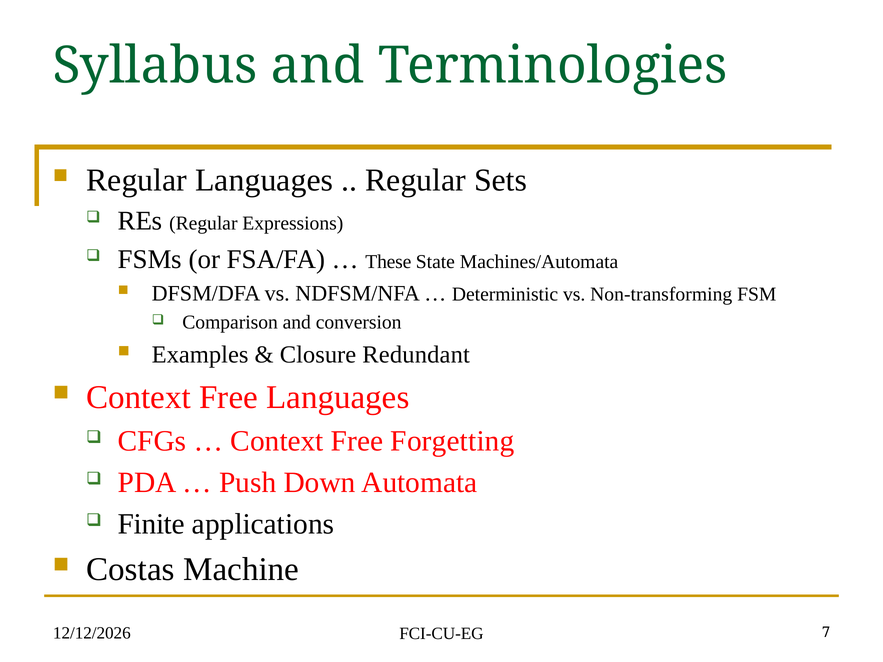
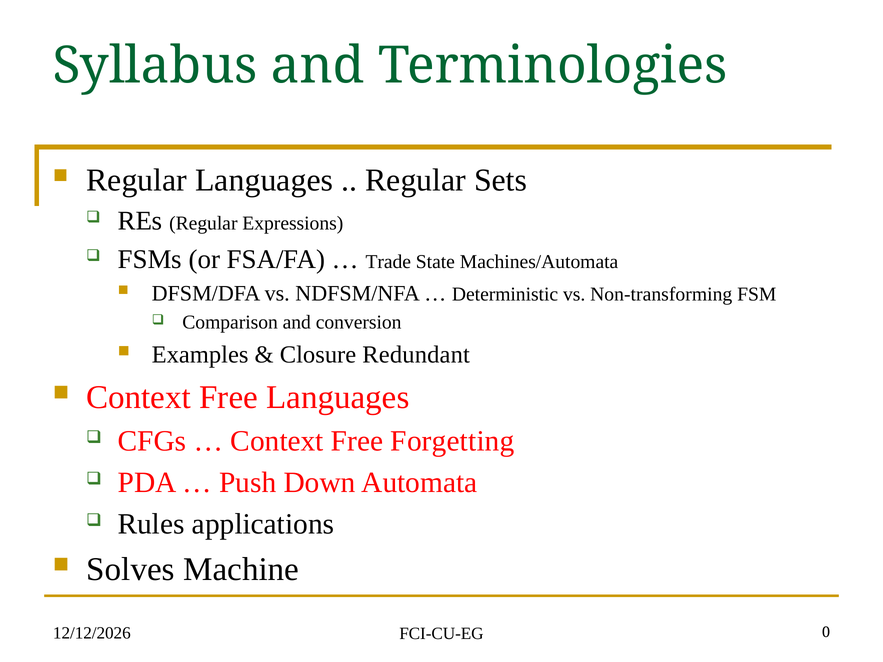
These: These -> Trade (388, 262)
Finite: Finite -> Rules (151, 524)
Costas: Costas -> Solves (130, 570)
7: 7 -> 0 (826, 632)
